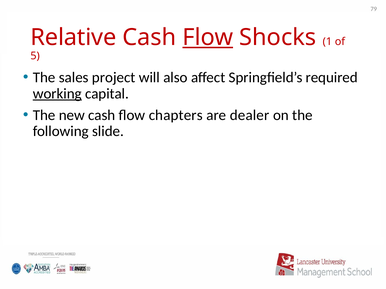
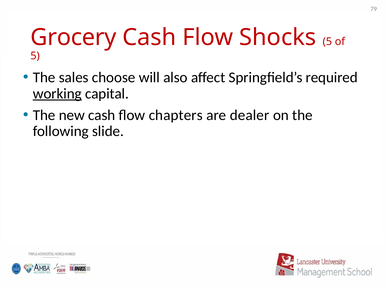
Relative: Relative -> Grocery (73, 37)
Flow underline: present -> none (208, 37)
Shocks 1: 1 -> 5 (327, 42)
project: project -> choose (114, 78)
